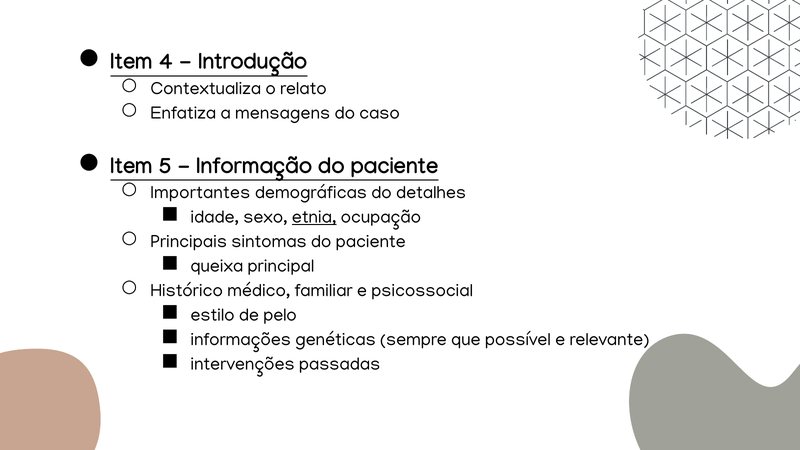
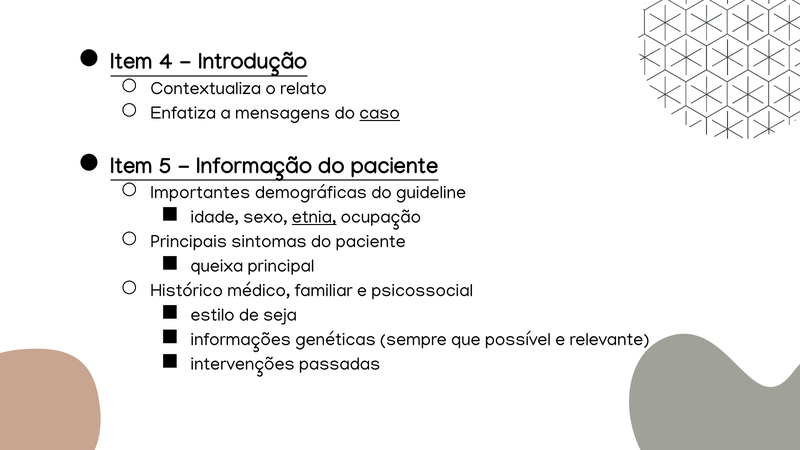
caso underline: none -> present (380, 113)
detalhes: detalhes -> guideline (431, 193)
pelo: pelo -> seja (280, 315)
